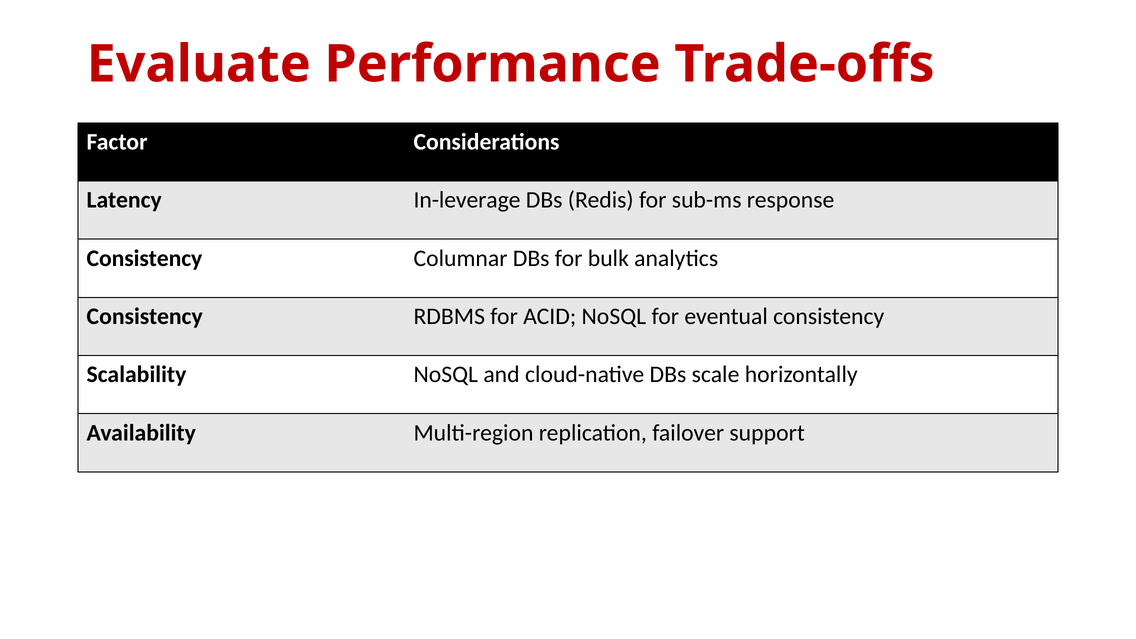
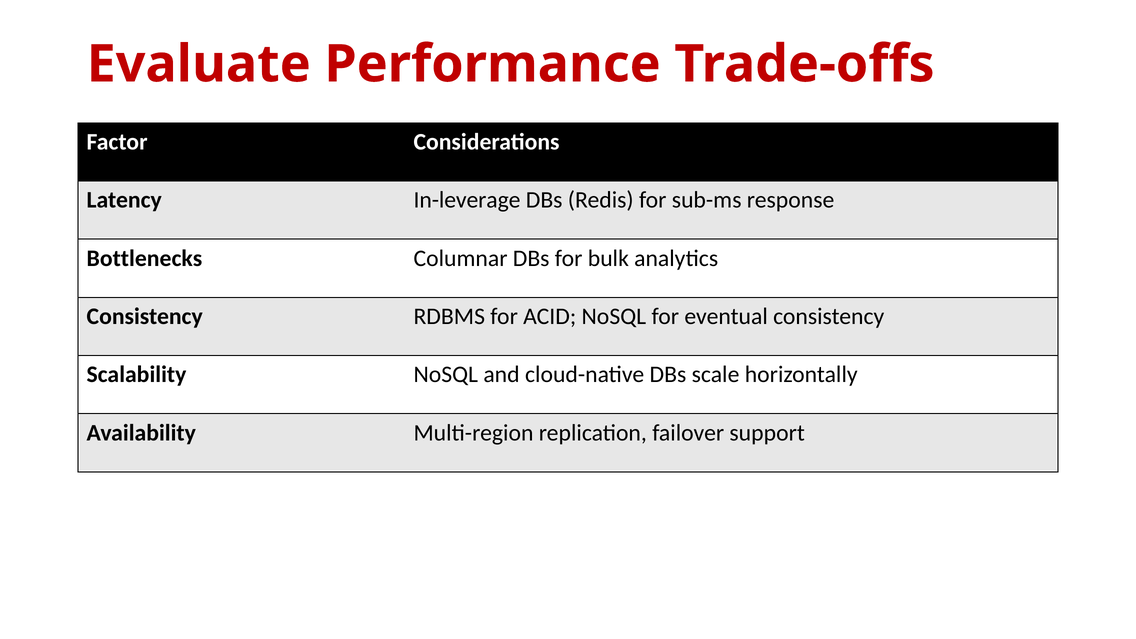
Consistency: Consistency -> Bottlenecks (144, 258)
